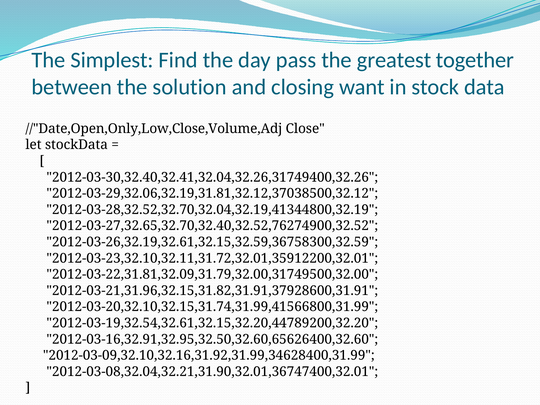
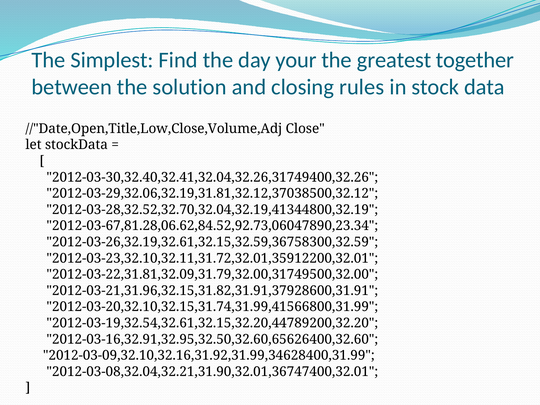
pass: pass -> your (296, 60)
want: want -> rules (362, 87)
//"Date,Open,Only,Low,Close,Volume,Adj: //"Date,Open,Only,Low,Close,Volume,Adj -> //"Date,Open,Title,Low,Close,Volume,Adj (154, 129)
2012-03-27,32.65,32.70,32.40,32.52,76274900,32.52: 2012-03-27,32.65,32.70,32.40,32.52,76274900,32.52 -> 2012-03-67,81.28,06.62,84.52,92.73,06047890,23.34 (212, 226)
